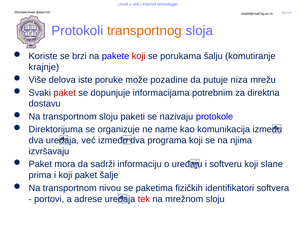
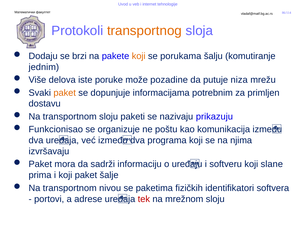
Koriste: Koriste -> Dodaju (43, 56)
koji colour: red -> orange (139, 56)
krajnje: krajnje -> jednim (44, 67)
paket colour: red -> orange (65, 93)
direktna: direktna -> primljen (264, 93)
protokole: protokole -> prikazuju (214, 117)
Direktorijuma: Direktorijuma -> Funkcionisao (56, 129)
name: name -> poštu (166, 129)
